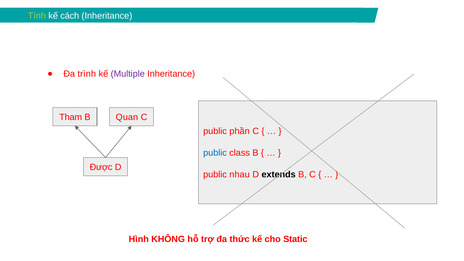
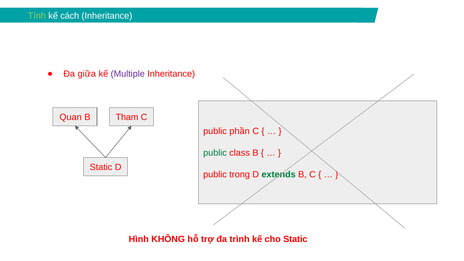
trình: trình -> giữa (87, 74)
Tham: Tham -> Quan (71, 117)
Quan: Quan -> Tham (127, 117)
public colour: blue -> green (215, 153)
Được: Được -> Static (101, 167)
nhau: nhau -> trong (240, 175)
extends colour: black -> green (279, 175)
thức: thức -> trình (240, 239)
